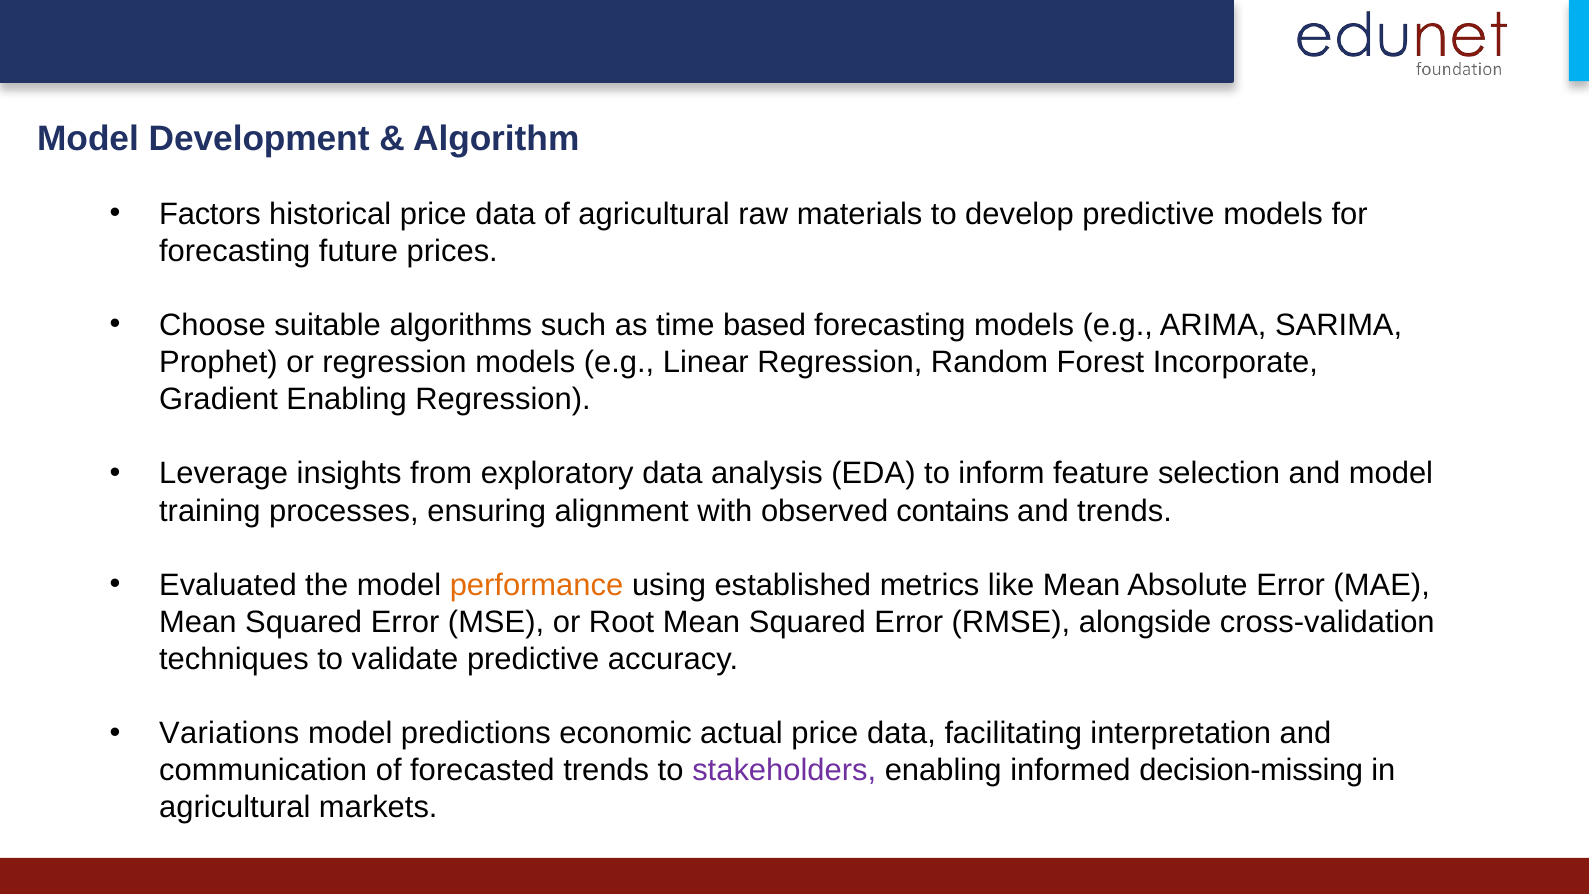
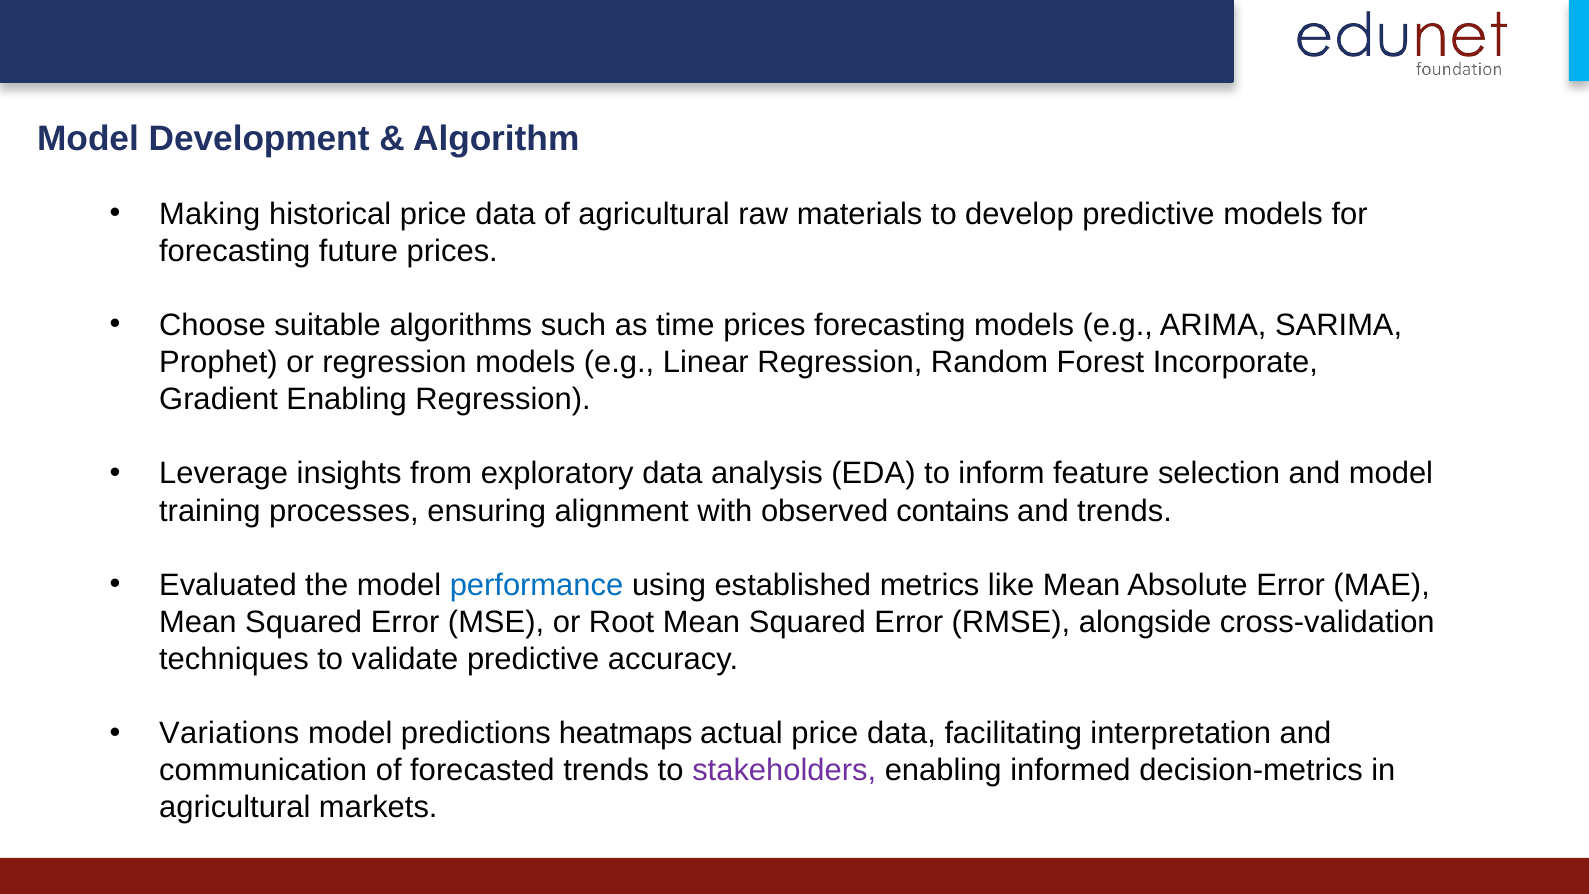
Factors: Factors -> Making (210, 214)
time based: based -> prices (764, 325)
performance colour: orange -> blue (537, 585)
economic: economic -> heatmaps (626, 733)
decision-missing: decision-missing -> decision-metrics (1251, 770)
